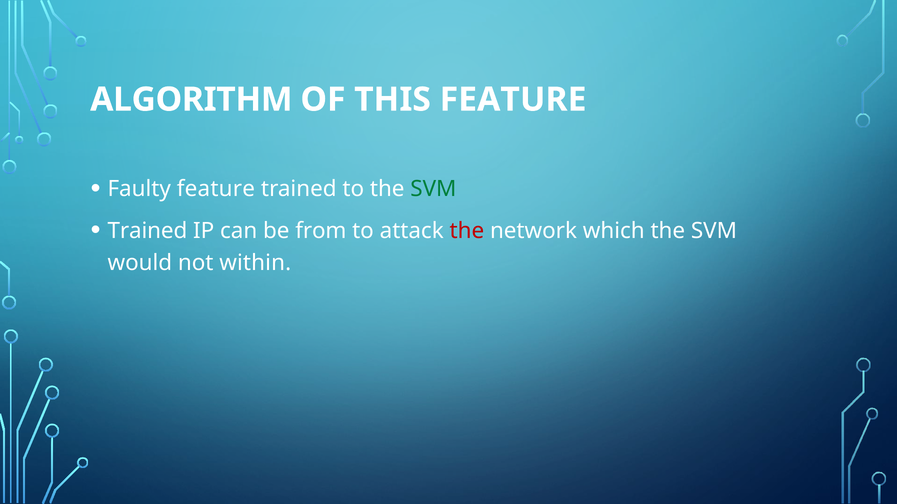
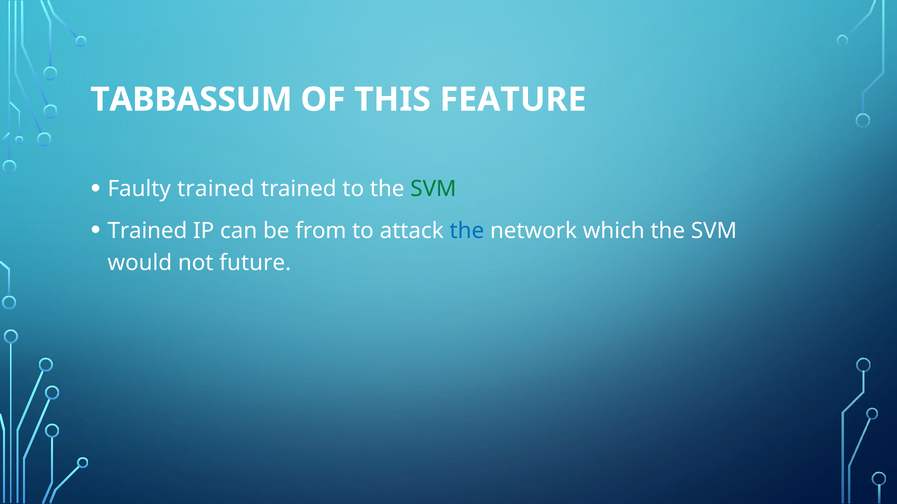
ALGORITHM: ALGORITHM -> TABBASSUM (191, 100)
Faulty feature: feature -> trained (216, 189)
the colour: red -> blue (467, 231)
within: within -> future (255, 263)
